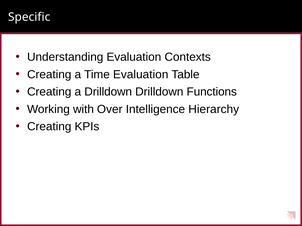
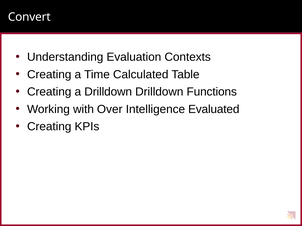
Specific: Specific -> Convert (29, 17)
Time Evaluation: Evaluation -> Calculated (141, 75)
Hierarchy: Hierarchy -> Evaluated (214, 109)
